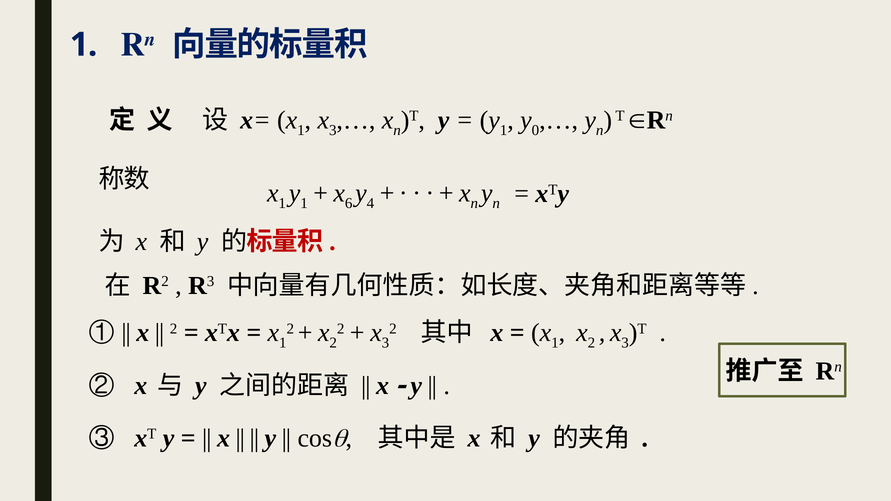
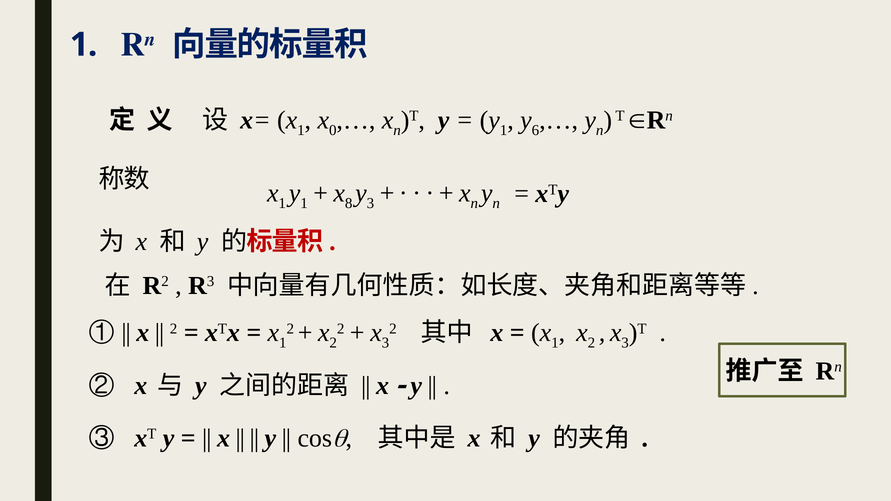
3: 3 -> 0 (333, 130)
0: 0 -> 6 (535, 130)
6: 6 -> 8 (349, 203)
y 4: 4 -> 3 (370, 203)
